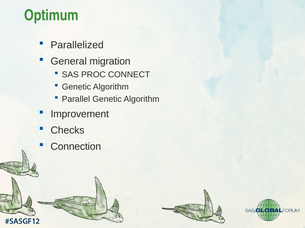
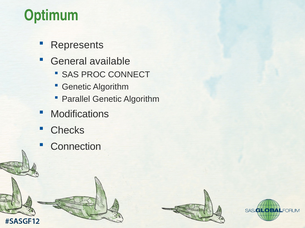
Parallelized: Parallelized -> Represents (77, 45)
migration: migration -> available (110, 61)
Improvement: Improvement -> Modifications (80, 114)
